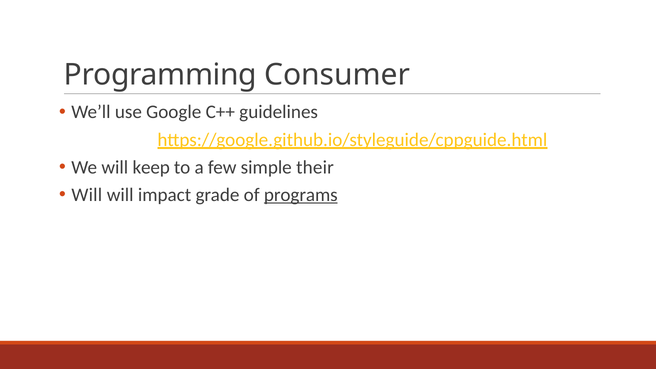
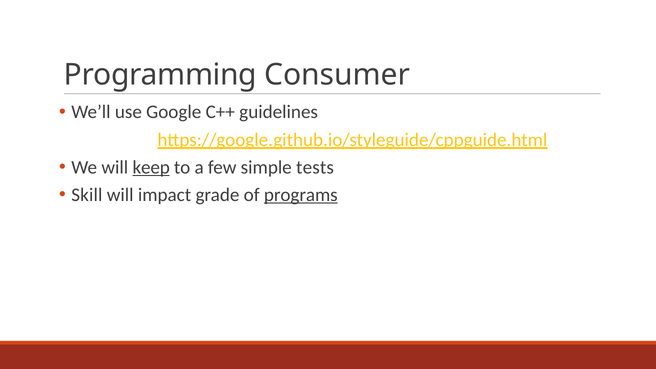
keep underline: none -> present (151, 167)
their: their -> tests (315, 167)
Will: Will -> Skill (87, 195)
